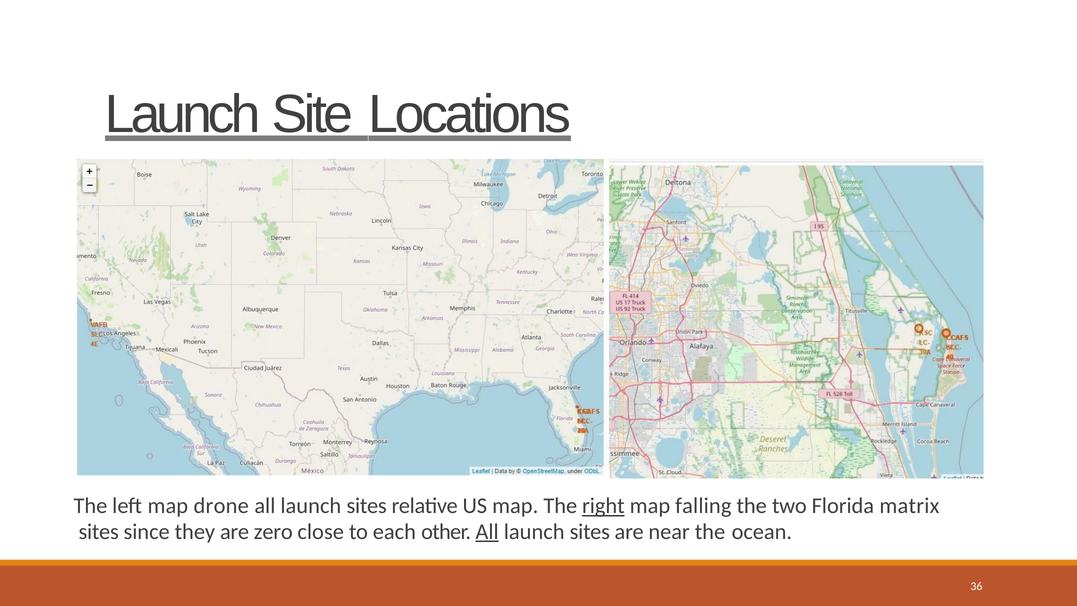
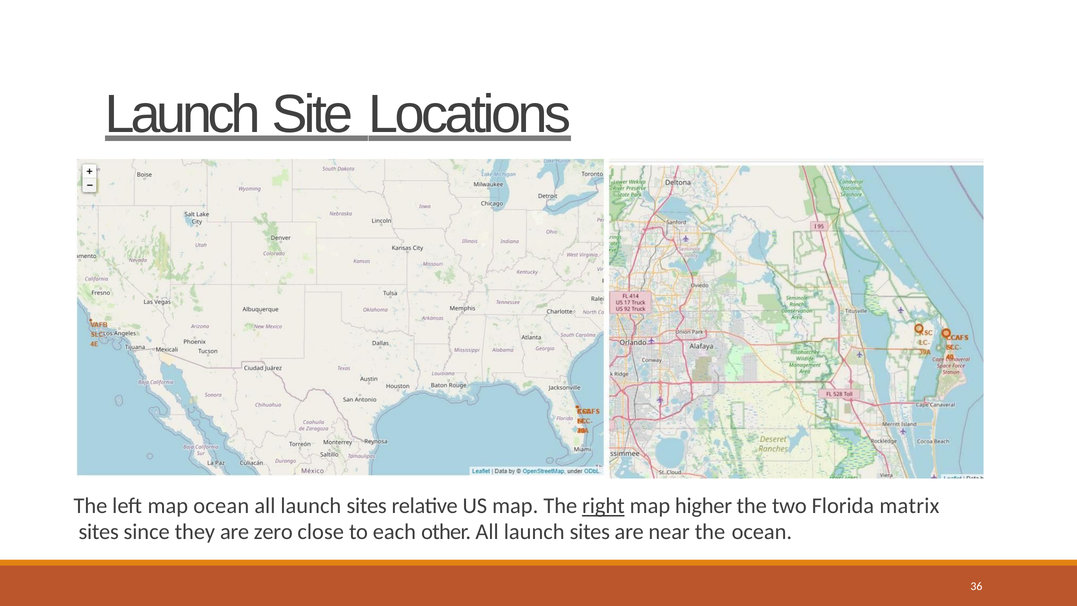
map drone: drone -> ocean (221, 506)
falling: falling -> higher (704, 506)
All underline: present -> none (487, 532)
